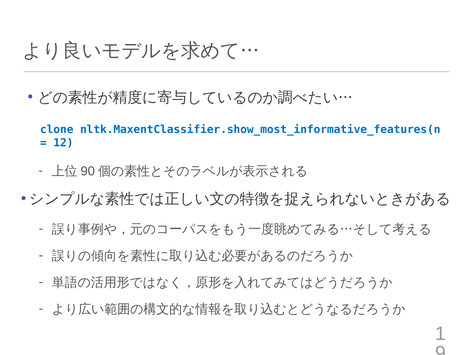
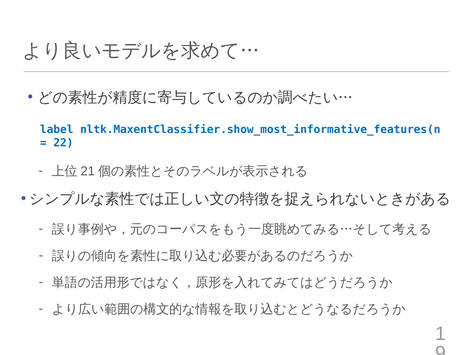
clone: clone -> label (57, 129)
12: 12 -> 22 (63, 143)
90: 90 -> 21 (88, 171)
